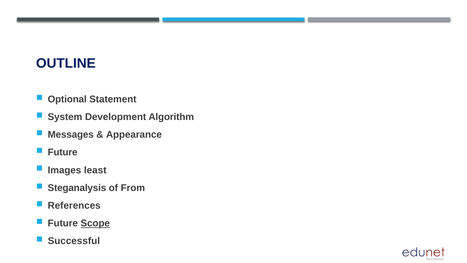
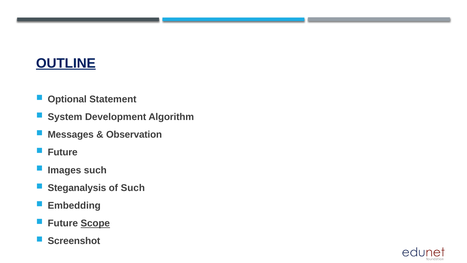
OUTLINE underline: none -> present (66, 63)
Appearance: Appearance -> Observation (134, 135)
Images least: least -> such (95, 170)
of From: From -> Such (133, 188)
References: References -> Embedding (74, 205)
Successful: Successful -> Screenshot (74, 241)
